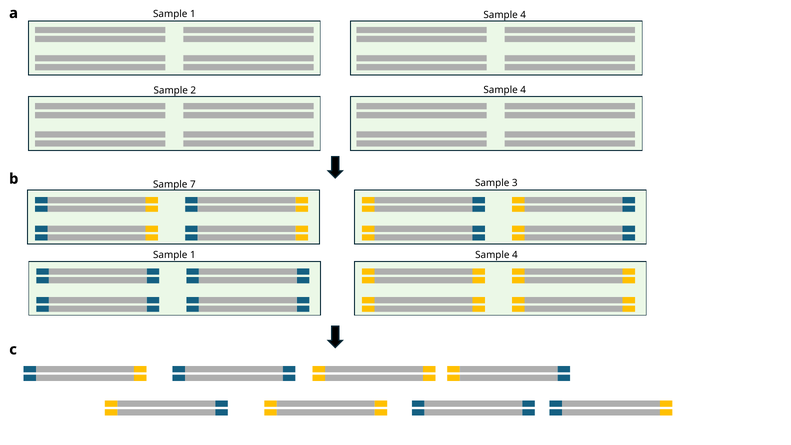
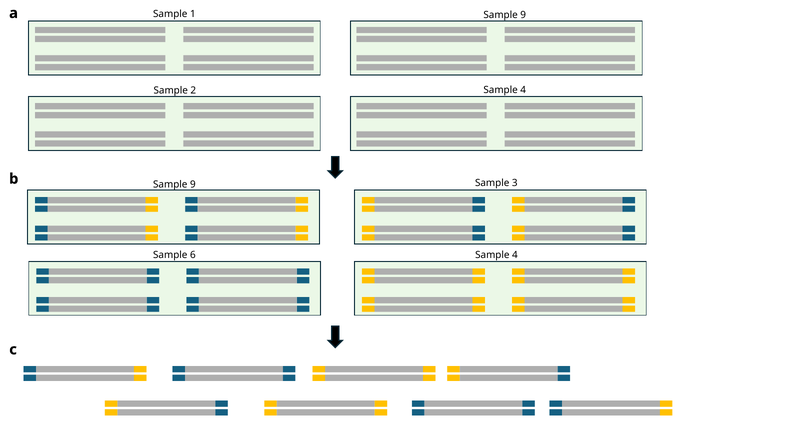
4: 4 -> 9 (523, 15)
7: 7 -> 9 (193, 184)
1: 1 -> 6 (193, 255)
